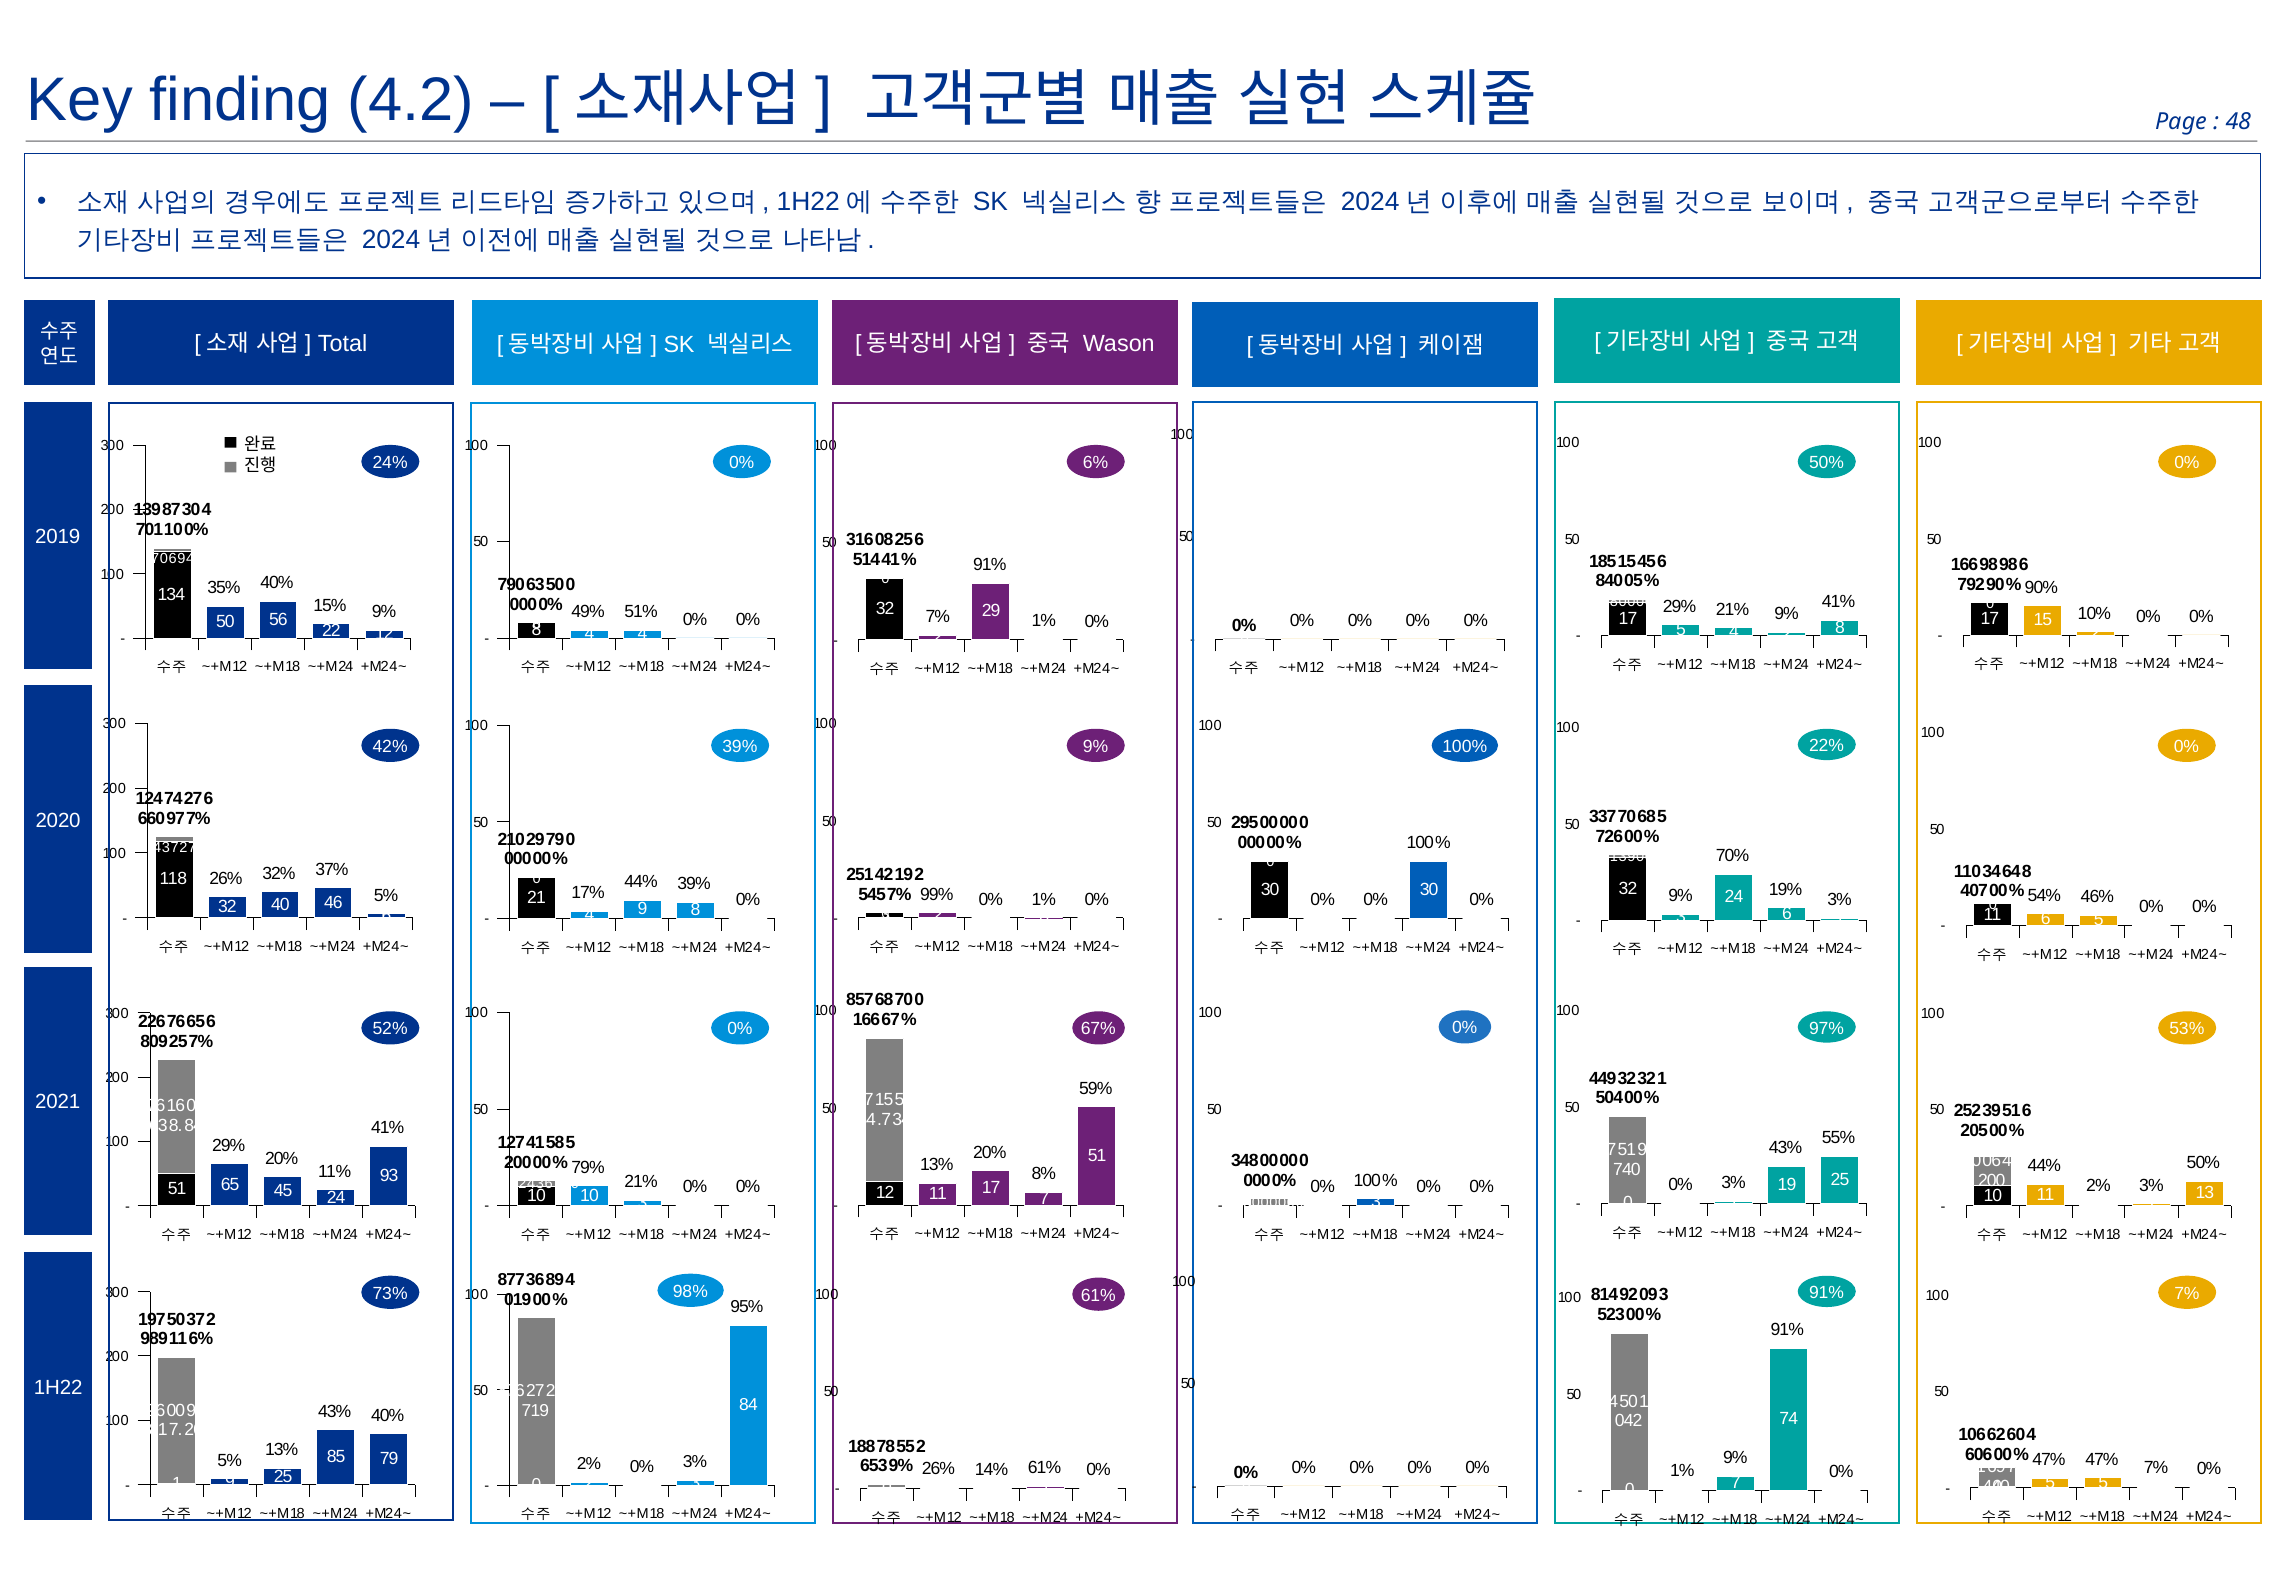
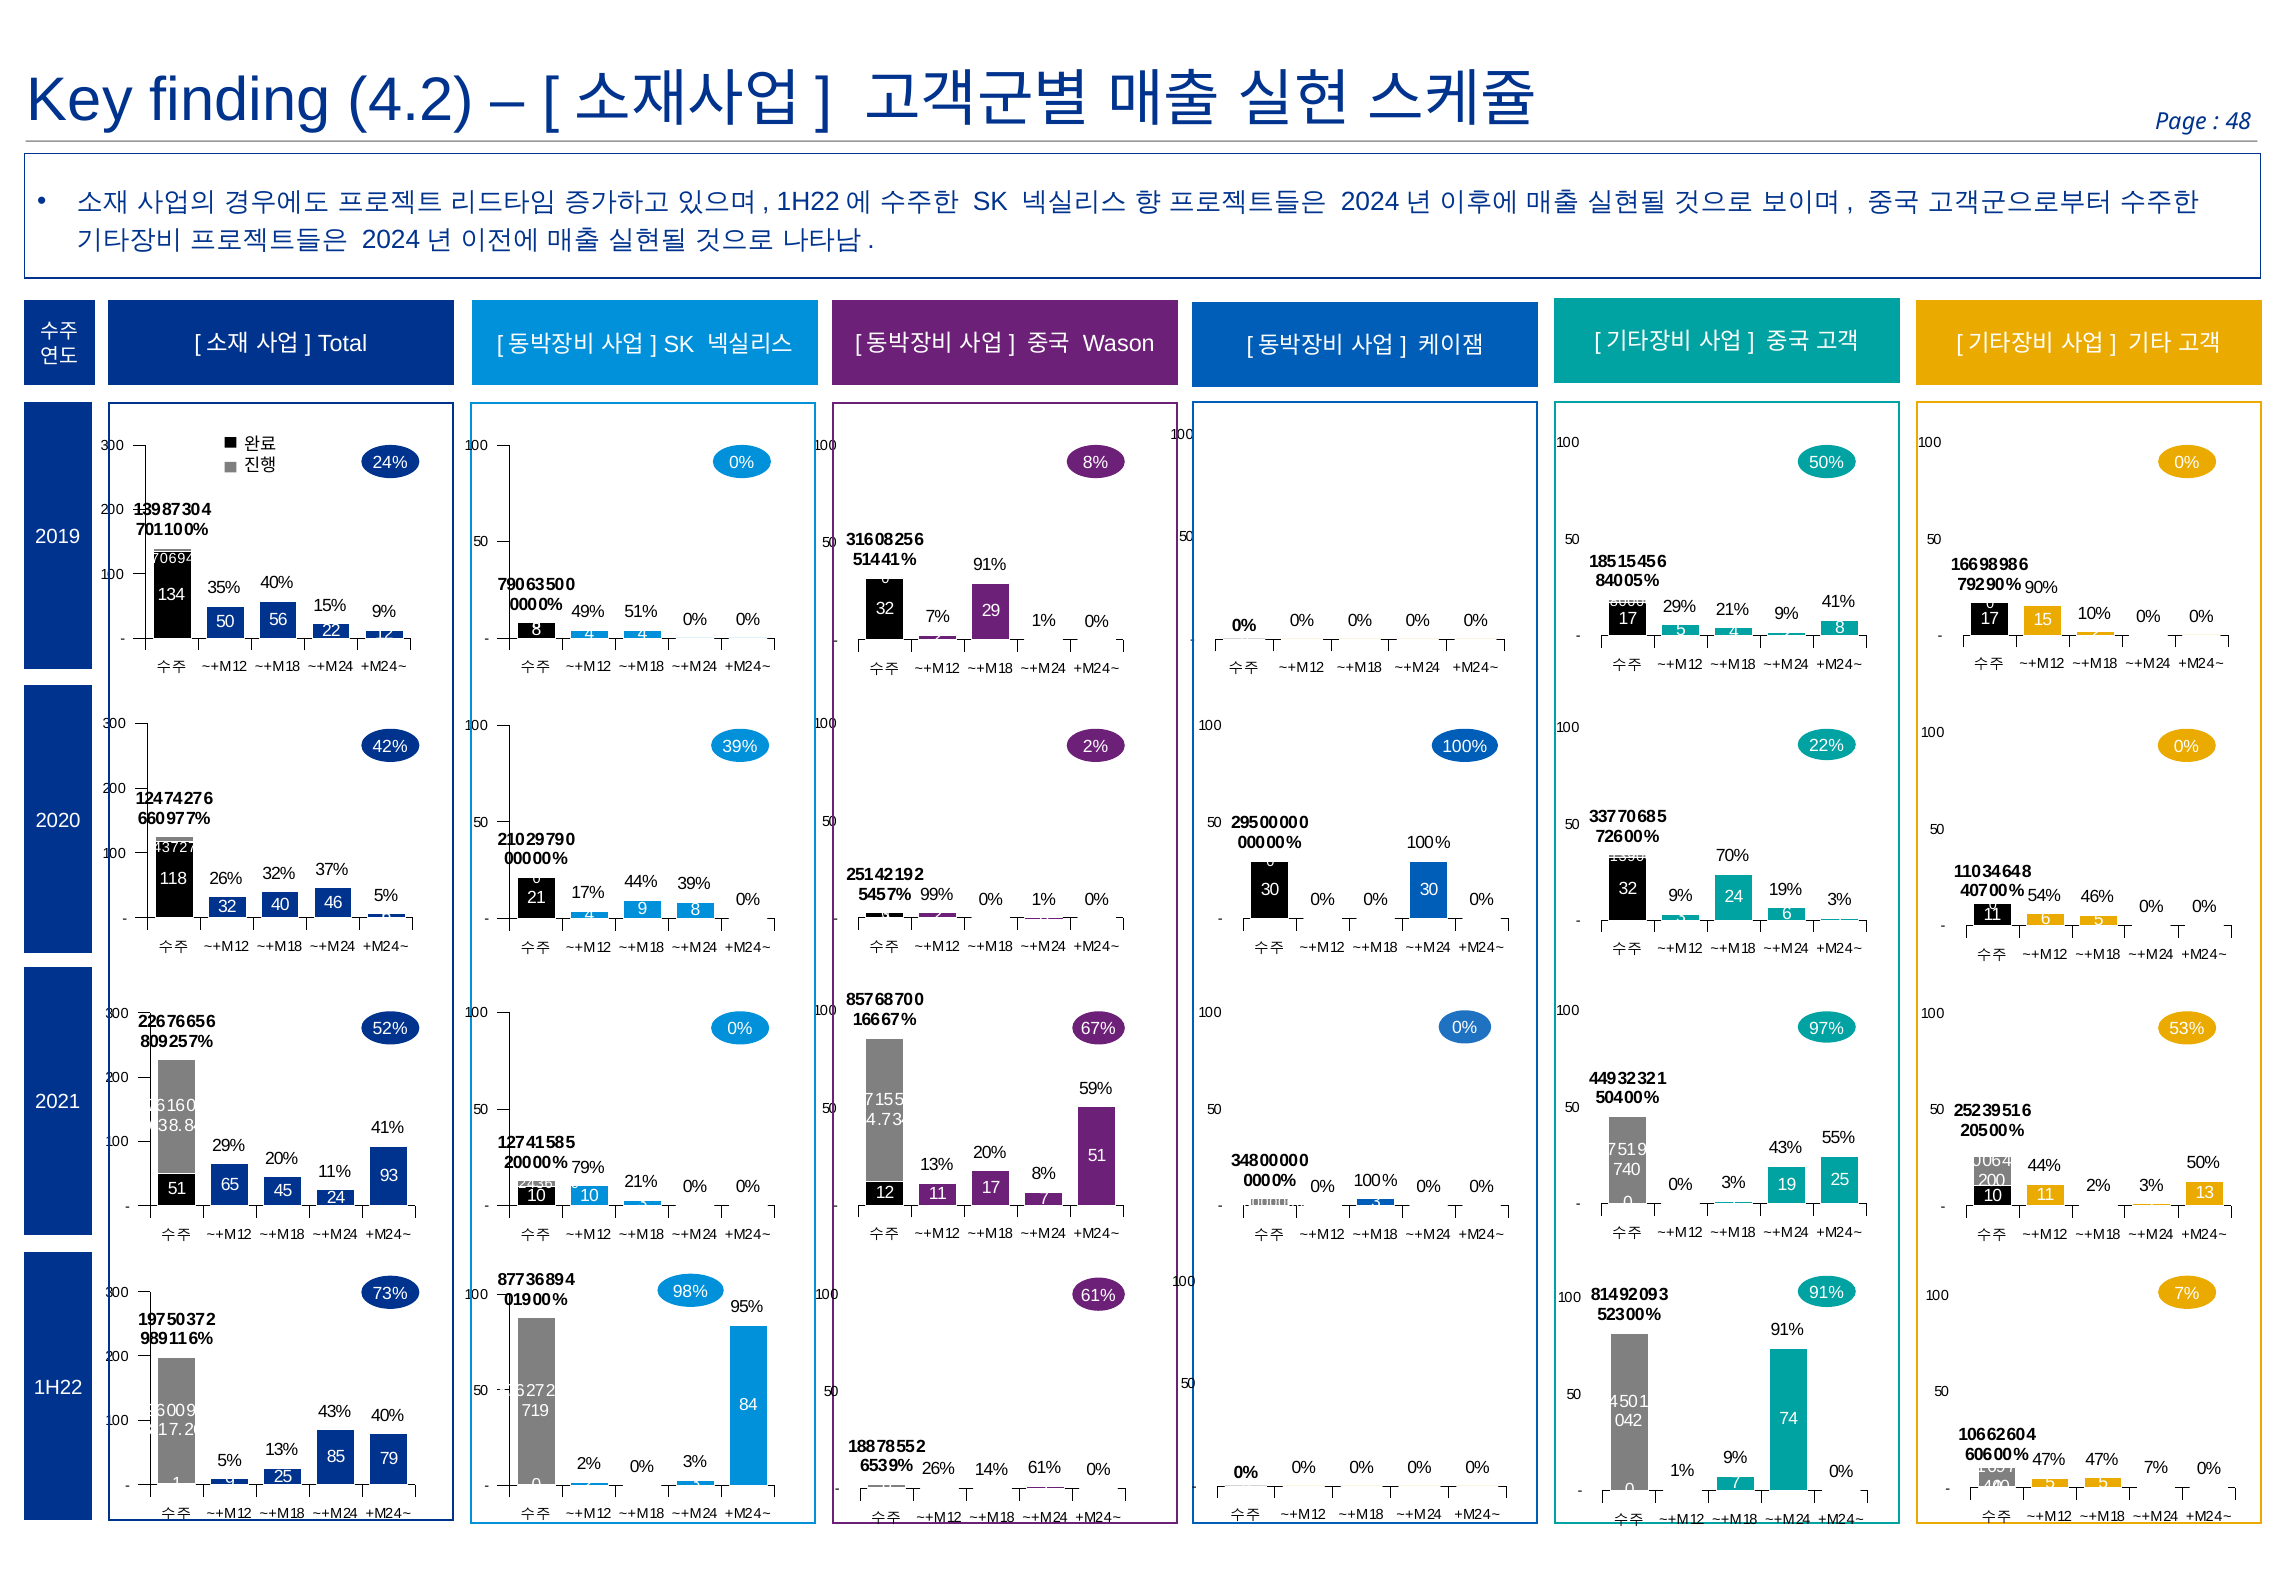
0% 6%: 6% -> 8% (1096, 463)
9%: 9% -> 2% (1096, 746)
